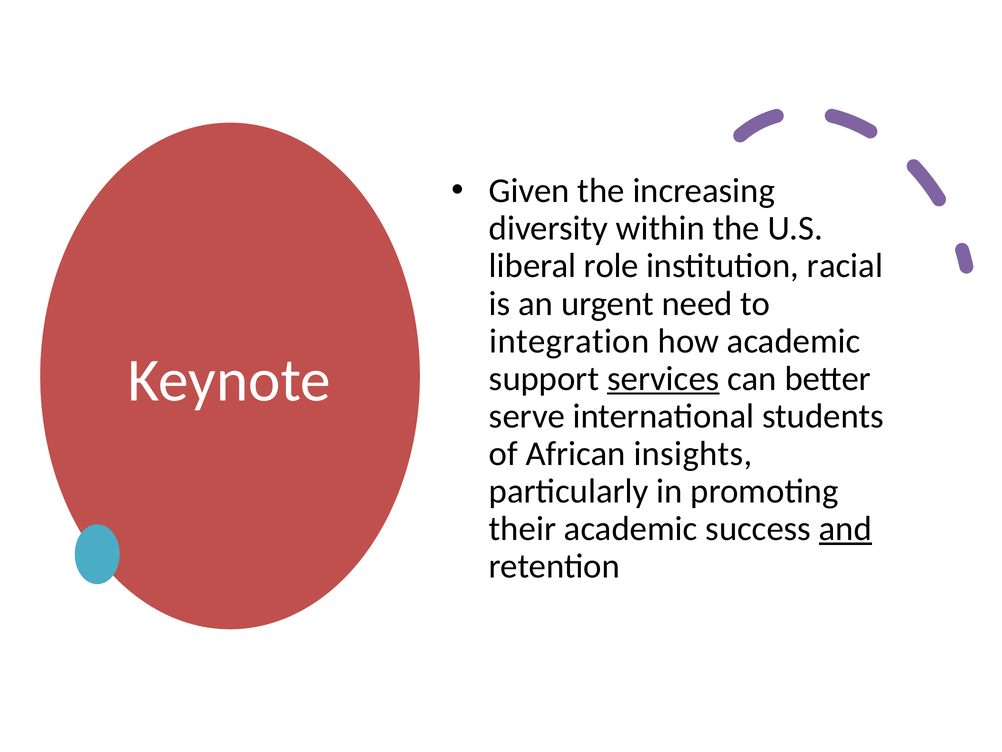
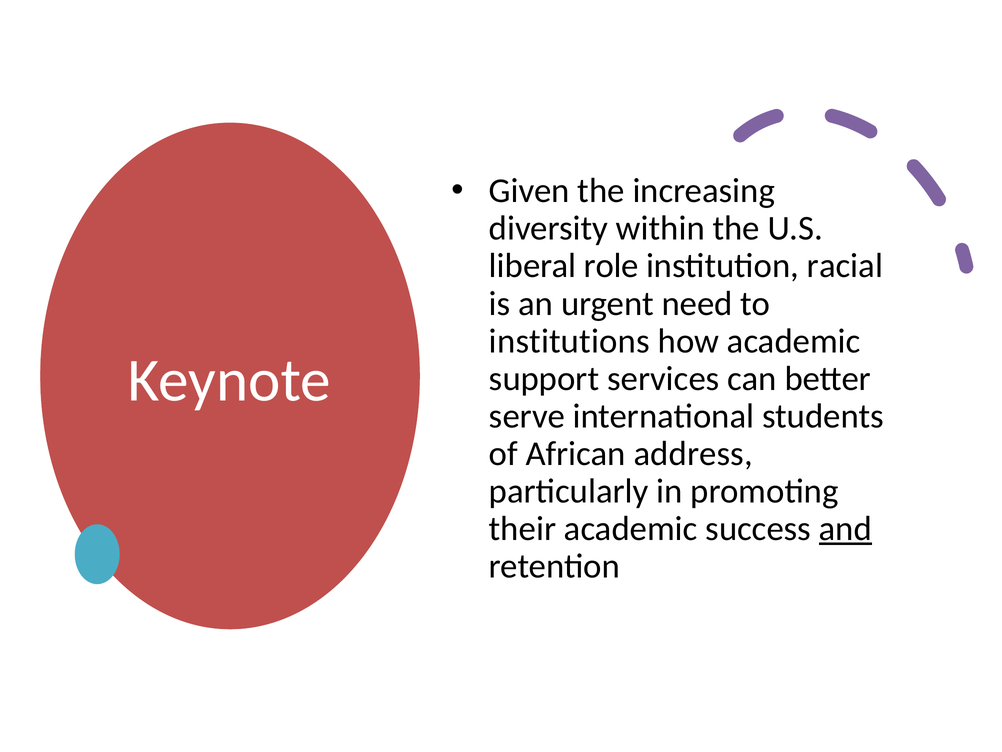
integration: integration -> institutions (569, 341)
services underline: present -> none (663, 378)
insights: insights -> address (693, 453)
